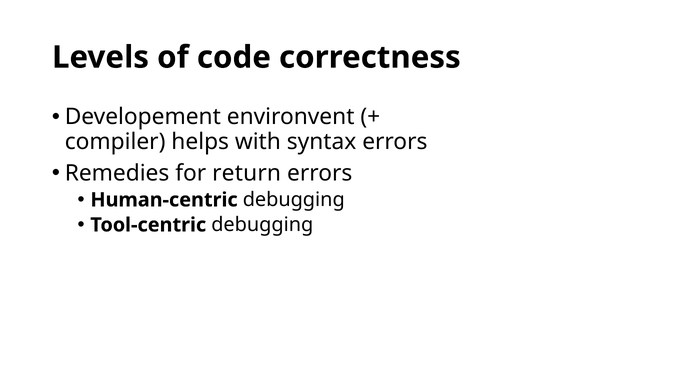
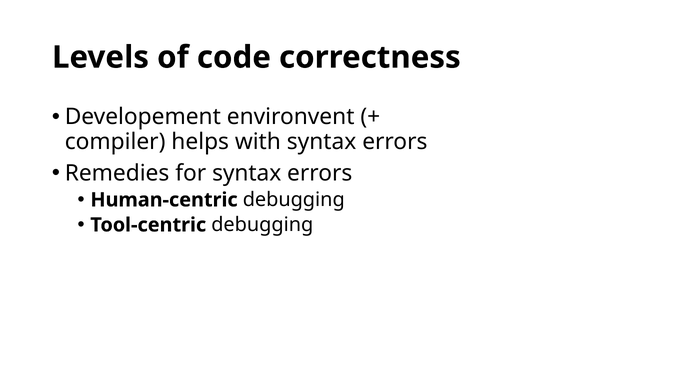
for return: return -> syntax (247, 173)
